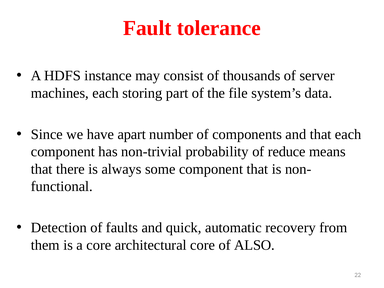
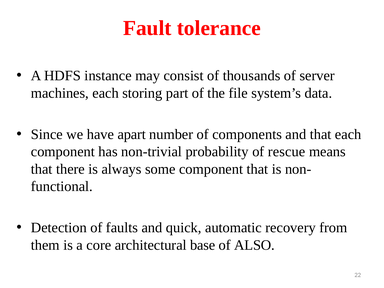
reduce: reduce -> rescue (287, 152)
architectural core: core -> base (203, 245)
